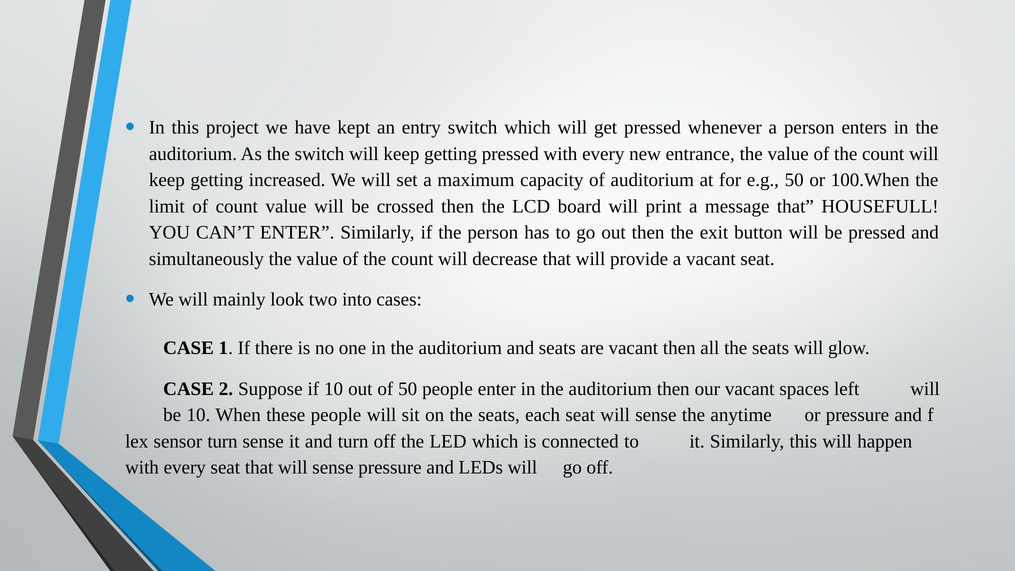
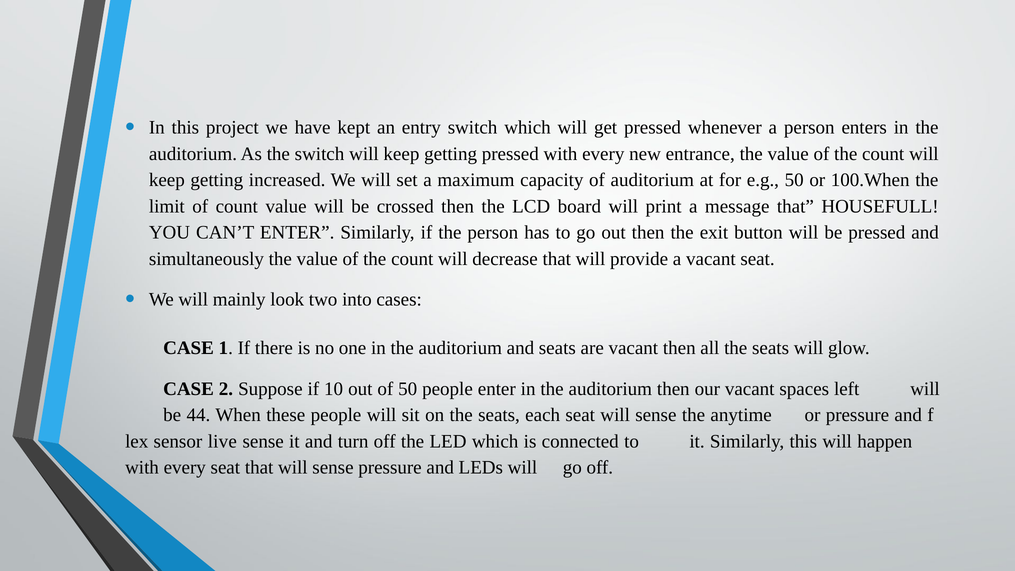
be 10: 10 -> 44 (198, 415)
sensor turn: turn -> live (222, 441)
